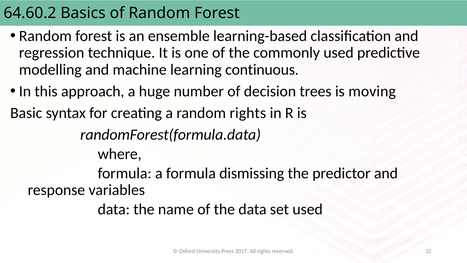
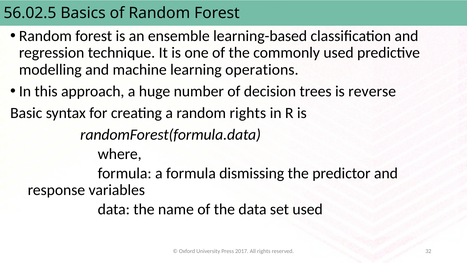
64.60.2: 64.60.2 -> 56.02.5 (30, 13)
continuous: continuous -> operations (262, 70)
moving: moving -> reverse (372, 91)
